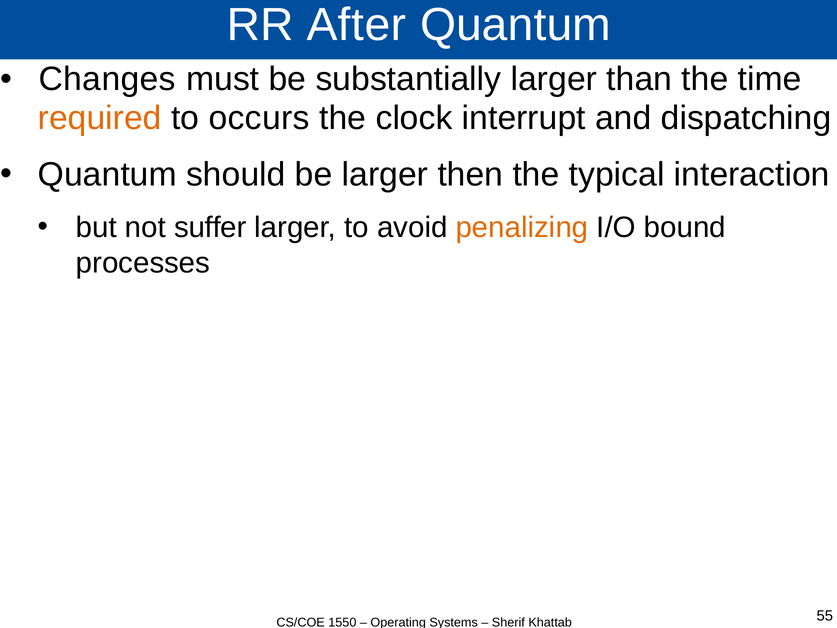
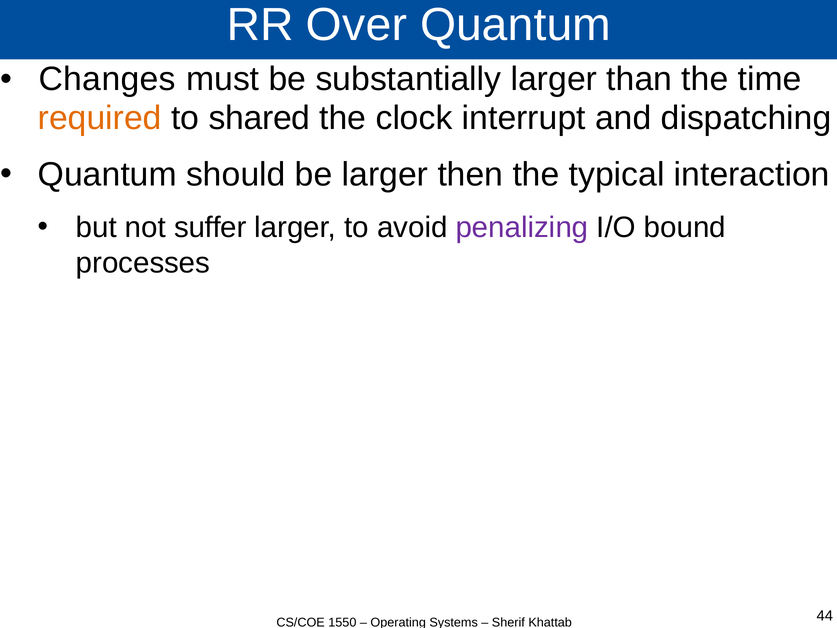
After: After -> Over (357, 25)
occurs: occurs -> shared (259, 118)
penalizing colour: orange -> purple (522, 227)
55: 55 -> 44 (825, 616)
